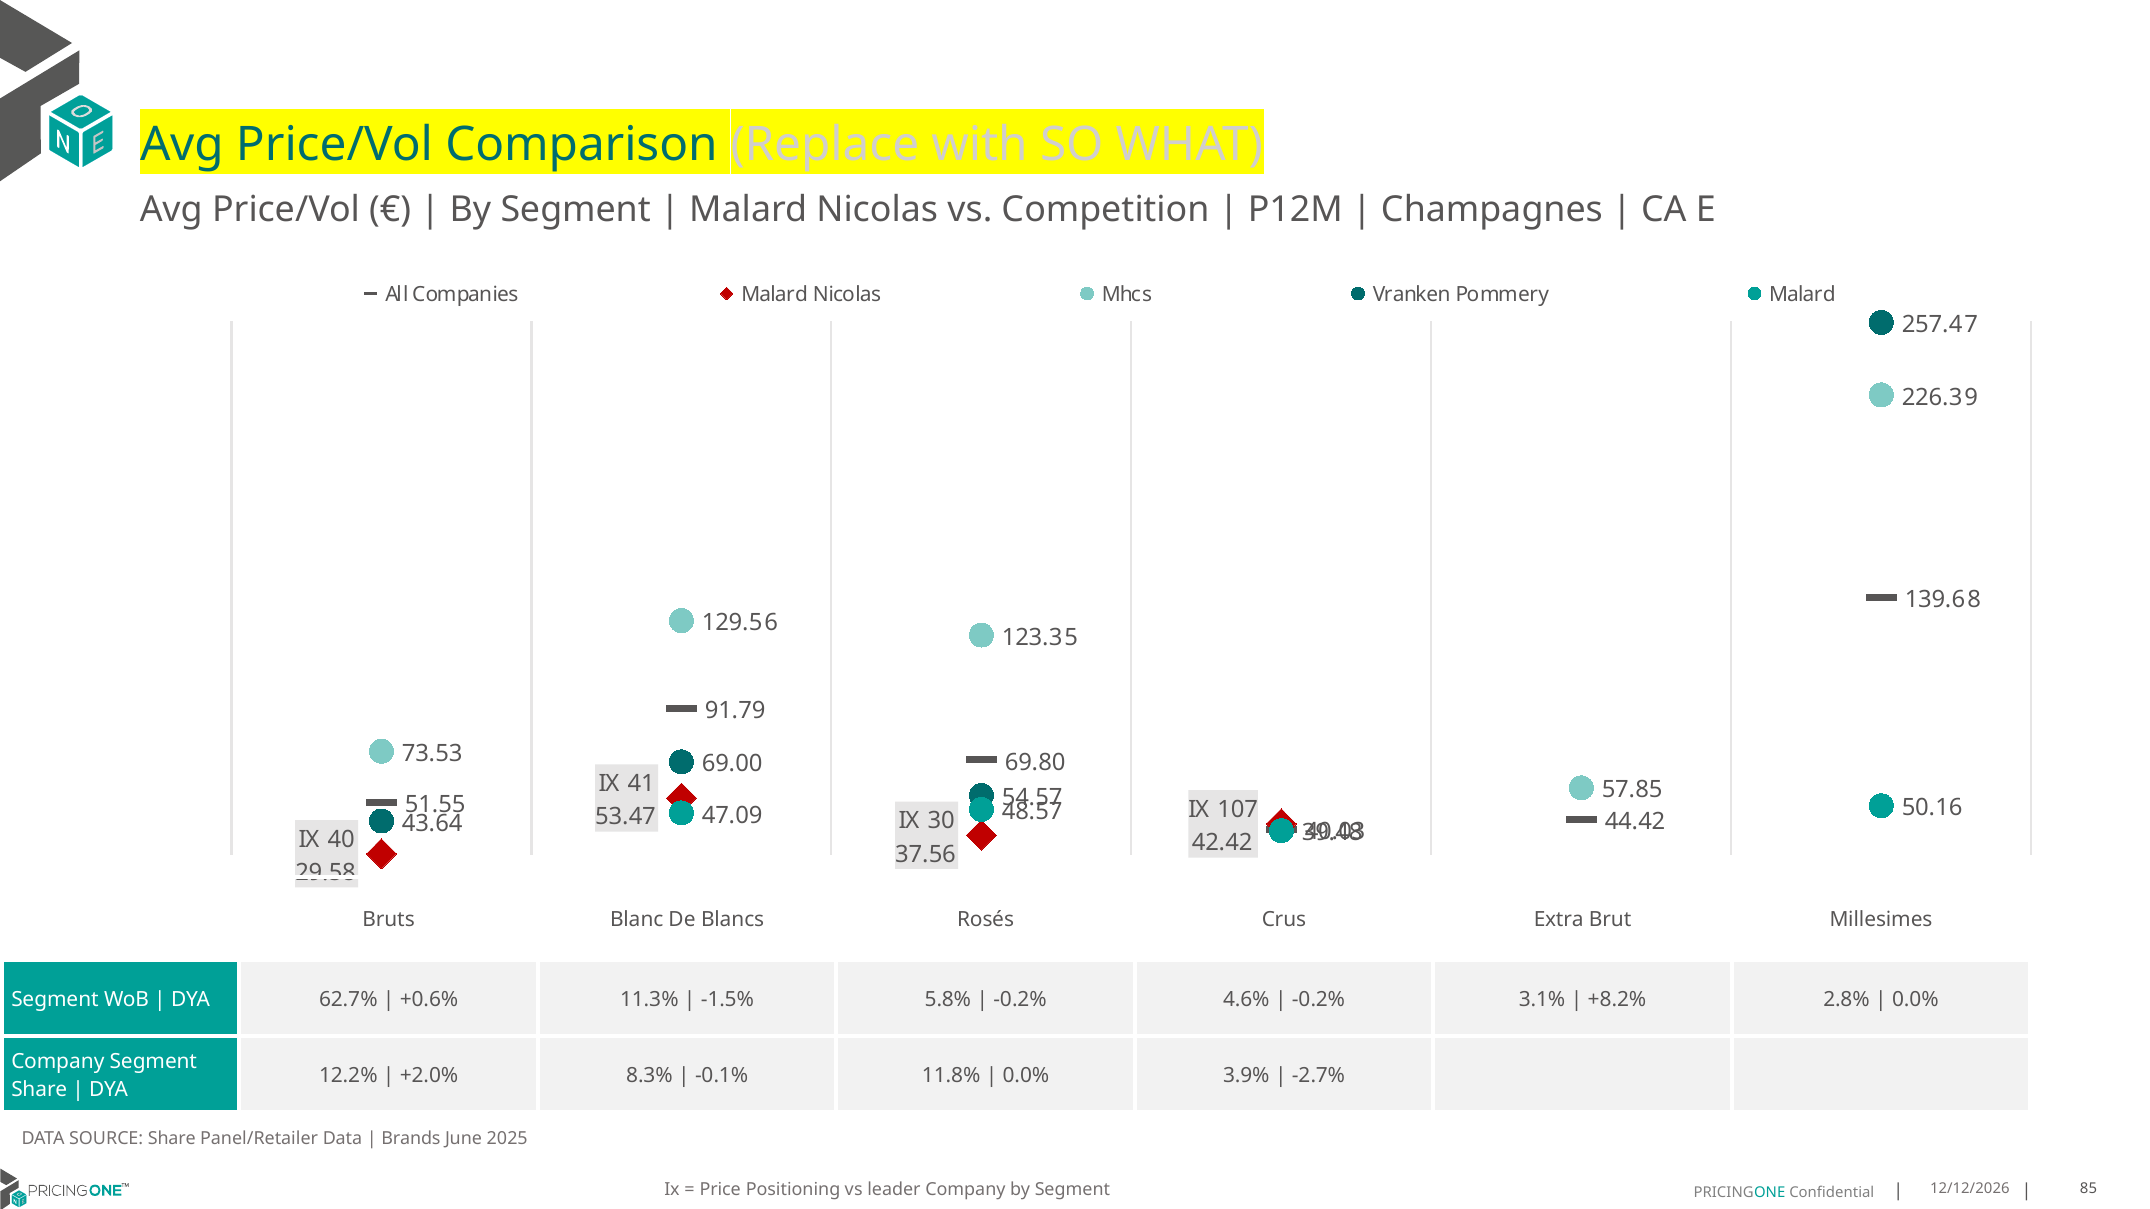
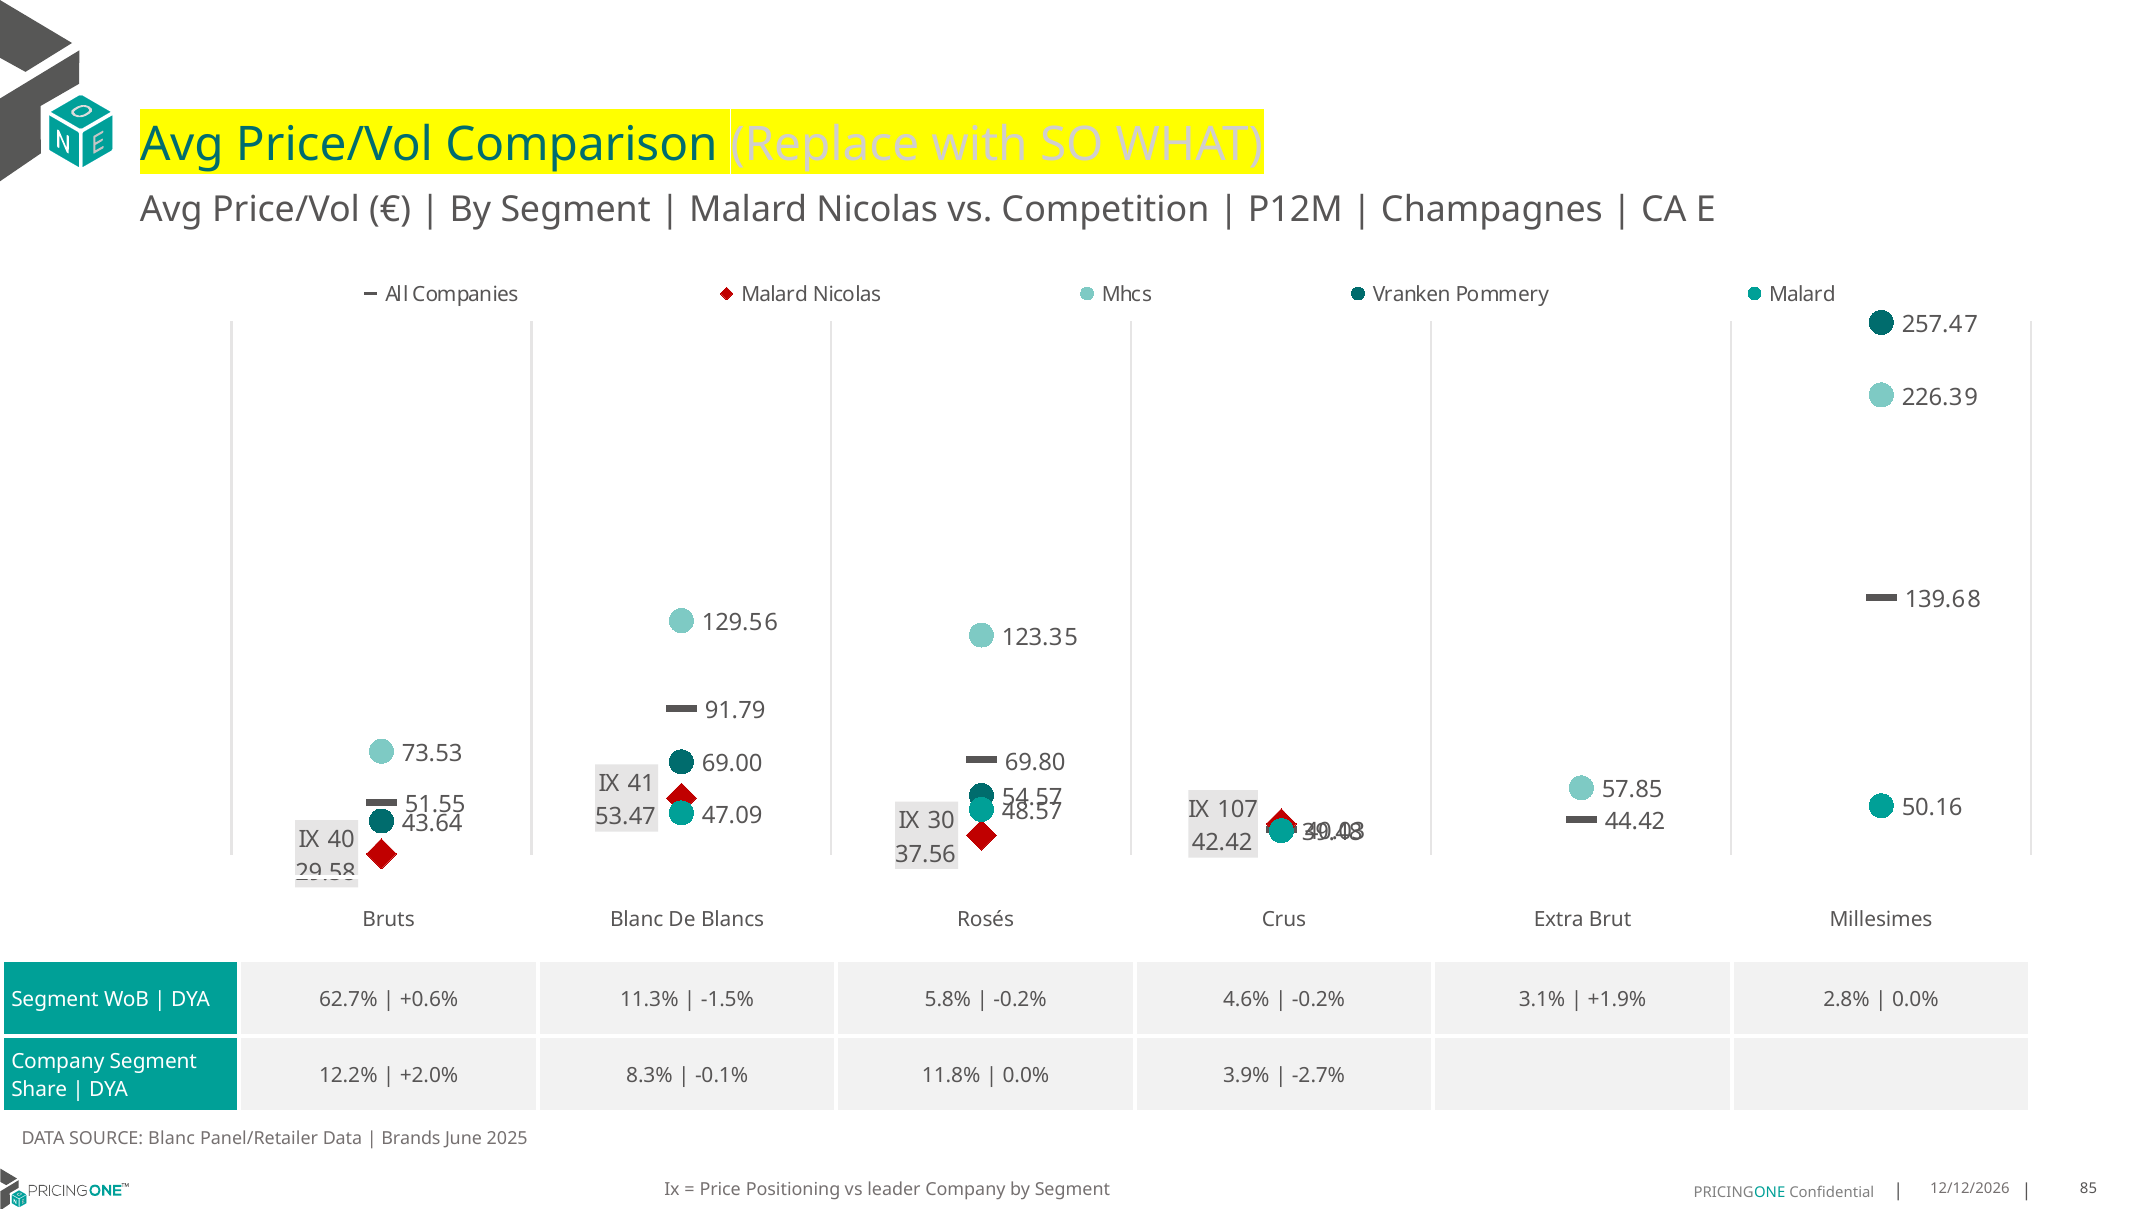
+8.2%: +8.2% -> +1.9% (1617, 1000)
SOURCE Share: Share -> Blanc (172, 1139)
